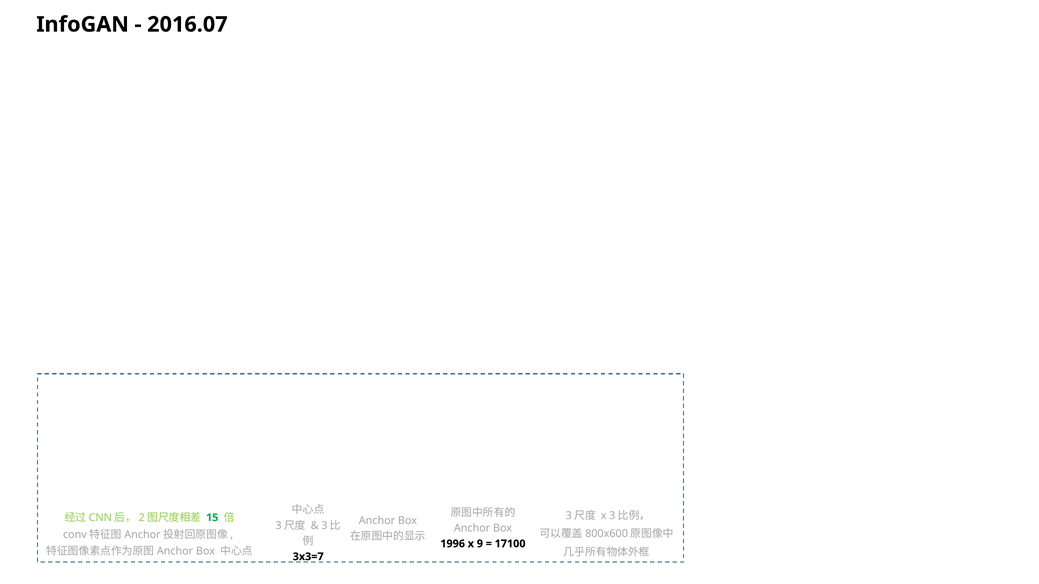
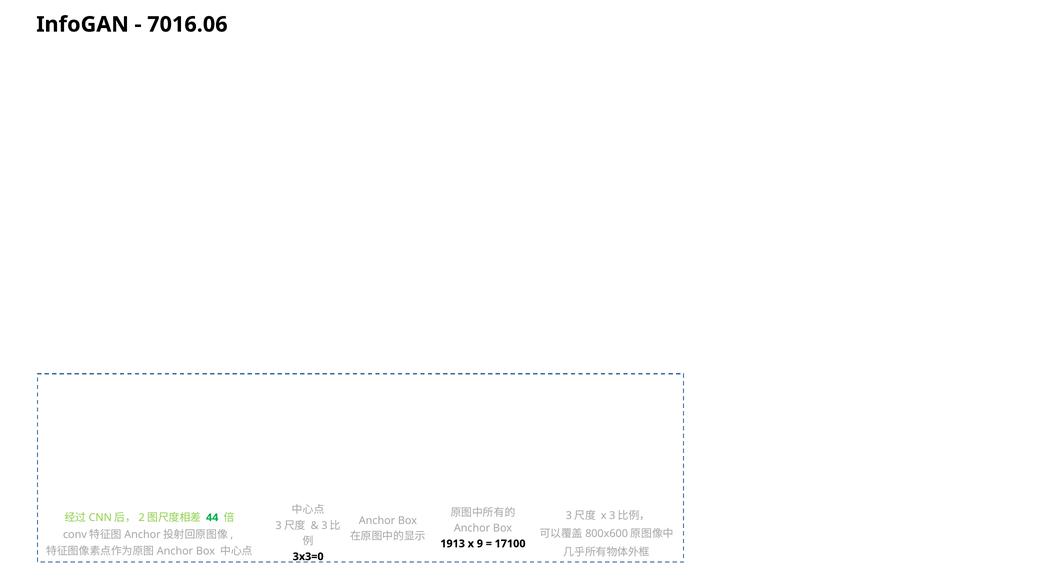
2016.07: 2016.07 -> 7016.06 (187, 25)
15: 15 -> 44 (212, 518)
1996: 1996 -> 1913 (453, 544)
3x3=7: 3x3=7 -> 3x3=0 (308, 557)
